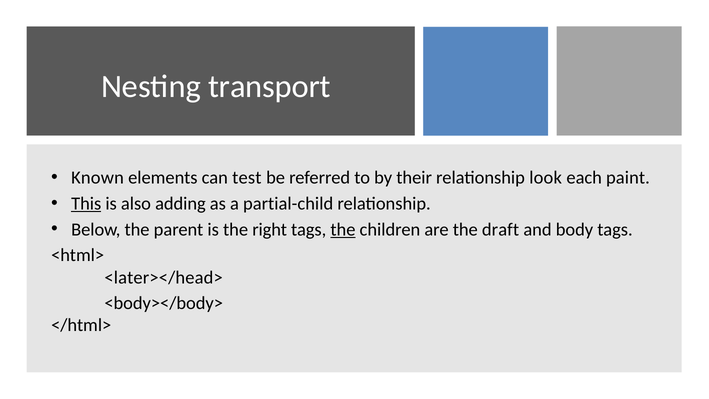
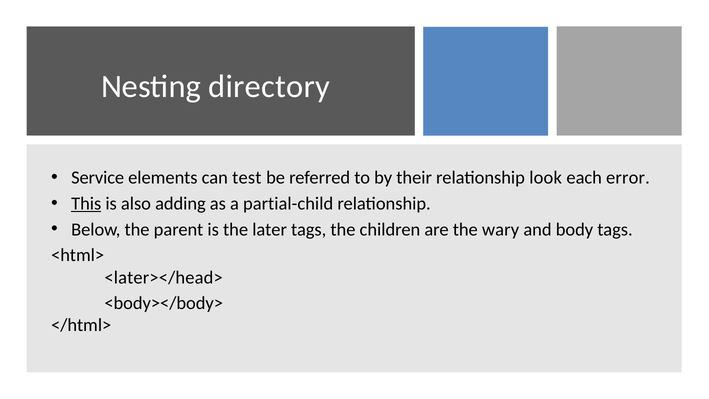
transport: transport -> directory (269, 86)
Known: Known -> Service (98, 178)
paint: paint -> error (628, 178)
right: right -> later (270, 229)
the underline: present -> none (343, 229)
draft: draft -> wary (501, 229)
